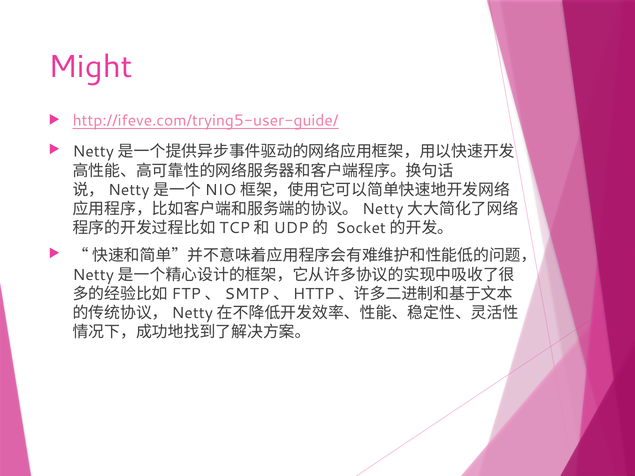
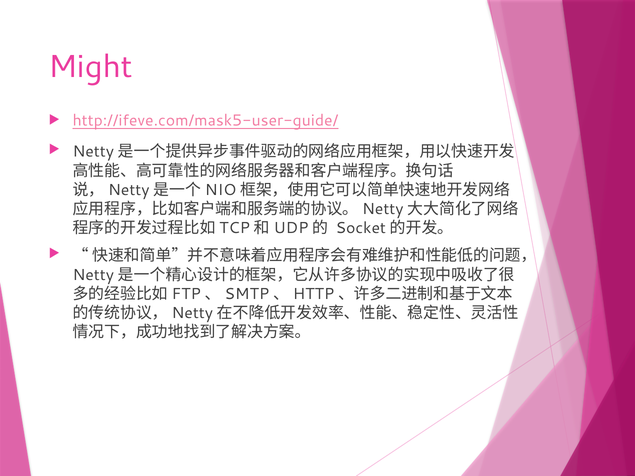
http://ifeve.com/trying5-user-guide/: http://ifeve.com/trying5-user-guide/ -> http://ifeve.com/mask5-user-guide/ (205, 121)
